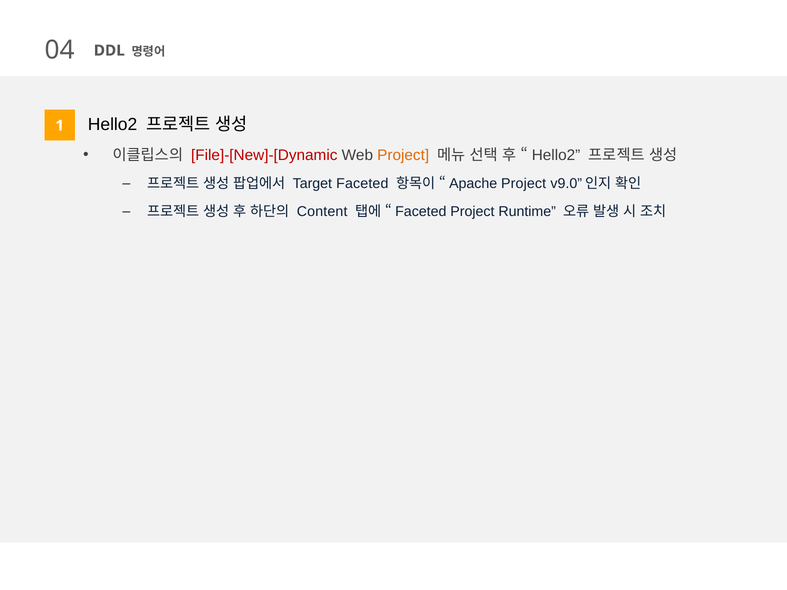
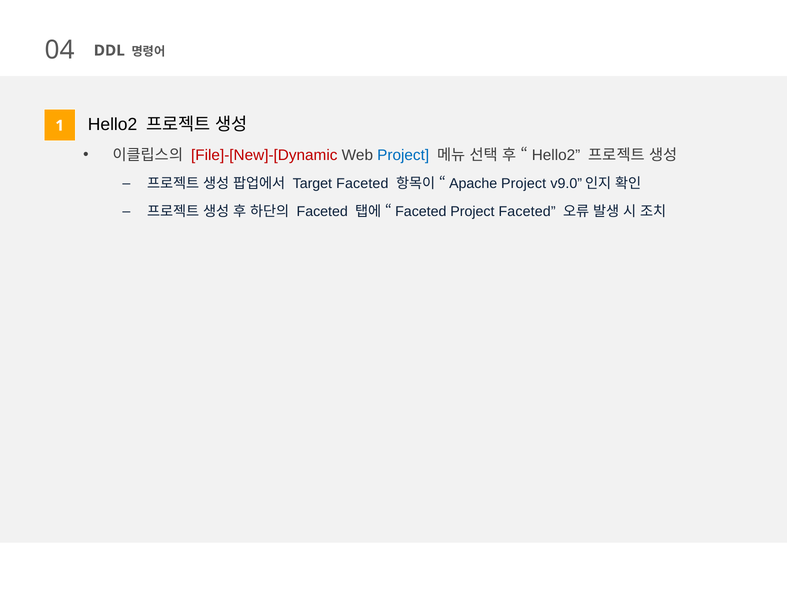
Project colour: orange -> blue (403, 155)
Content: Content -> Faceted (322, 212)
Project Runtime: Runtime -> Faceted (527, 212)
